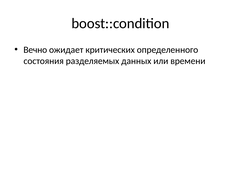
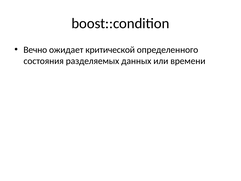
критических: критических -> критической (110, 50)
